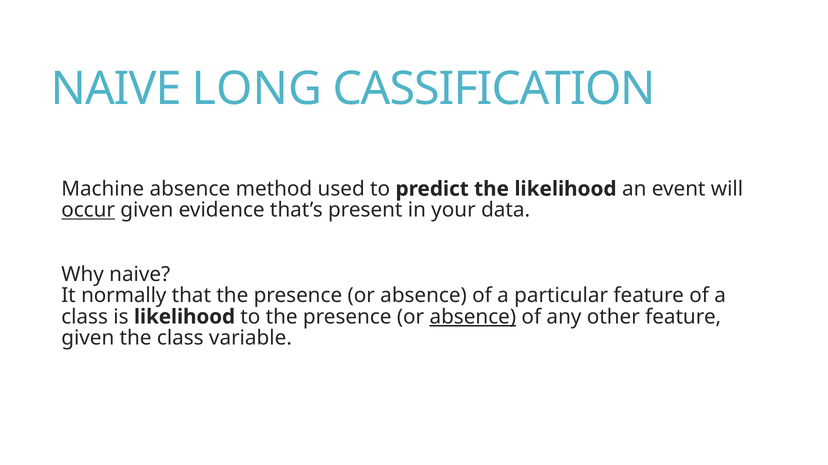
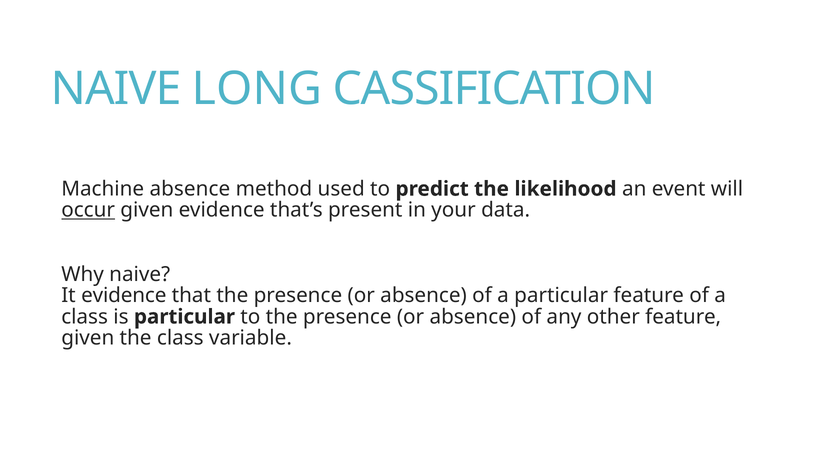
It normally: normally -> evidence (124, 296)
is likelihood: likelihood -> particular (184, 317)
absence underline: present -> none (473, 317)
